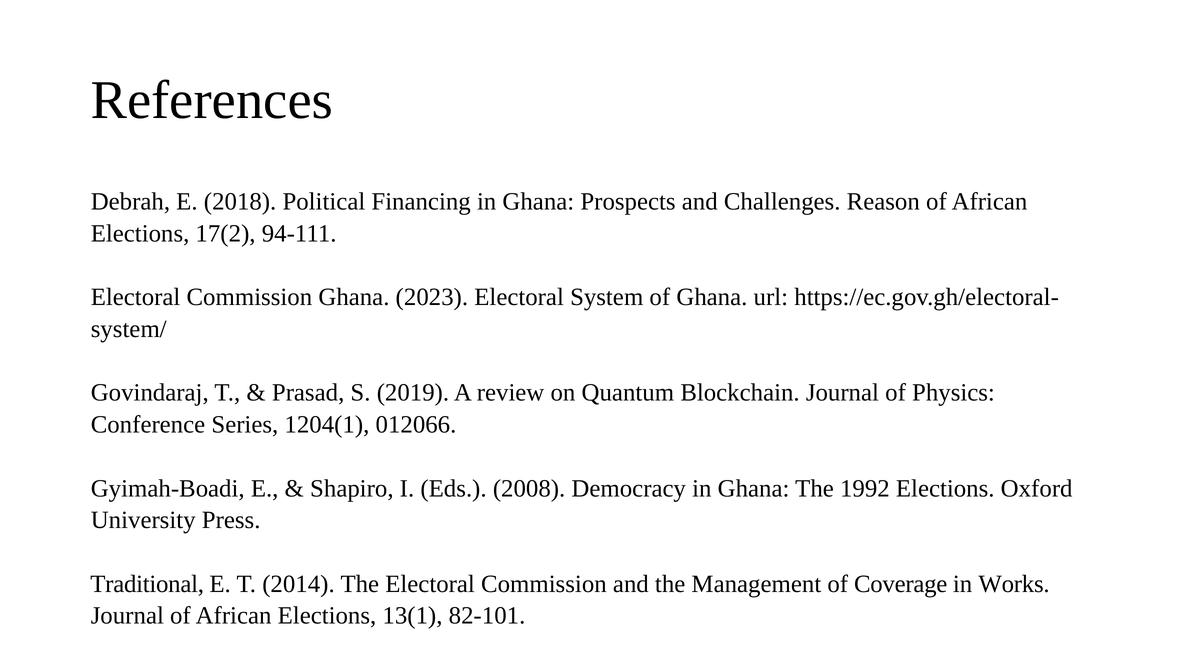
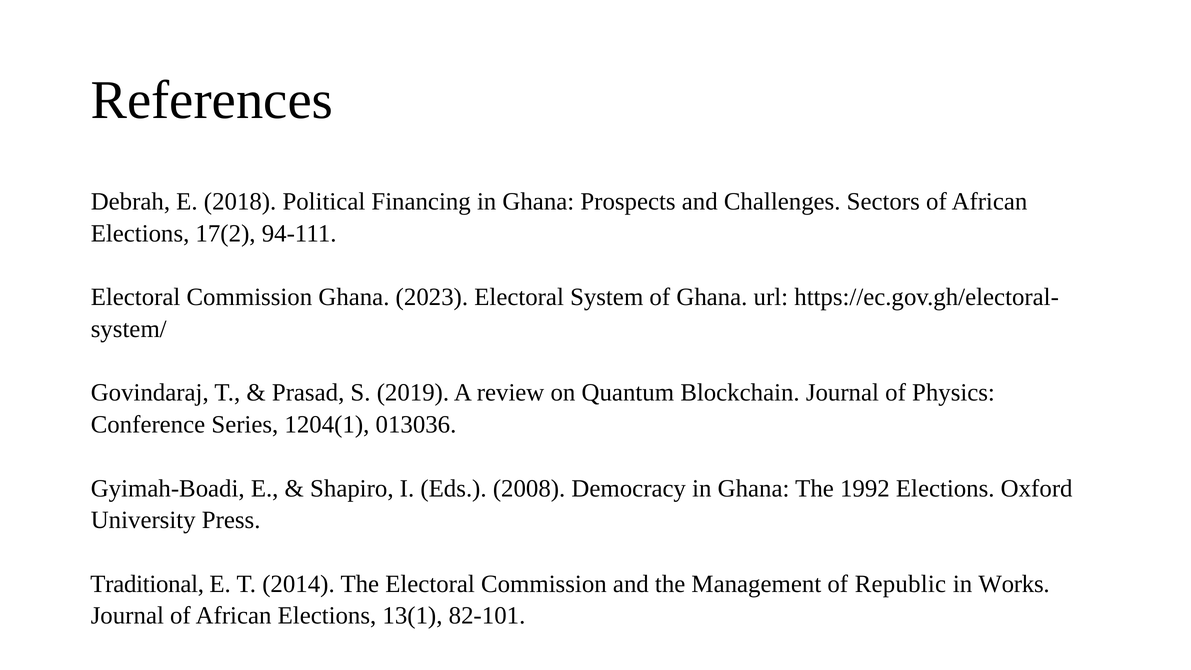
Reason: Reason -> Sectors (883, 202)
012066: 012066 -> 013036 (416, 425)
Coverage: Coverage -> Republic (900, 584)
